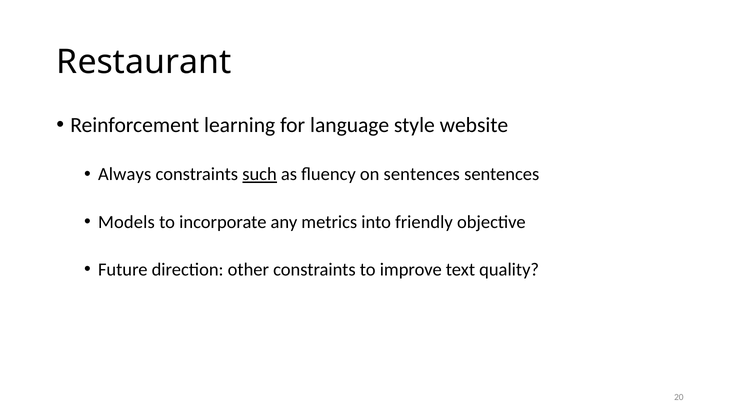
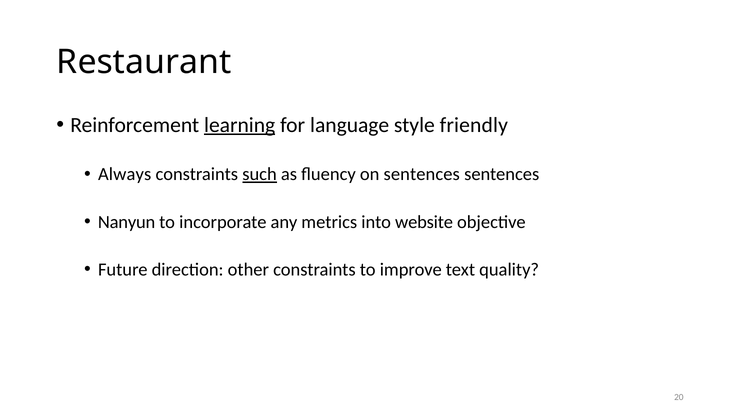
learning underline: none -> present (240, 125)
website: website -> friendly (474, 125)
Models: Models -> Nanyun (127, 222)
friendly: friendly -> website (424, 222)
